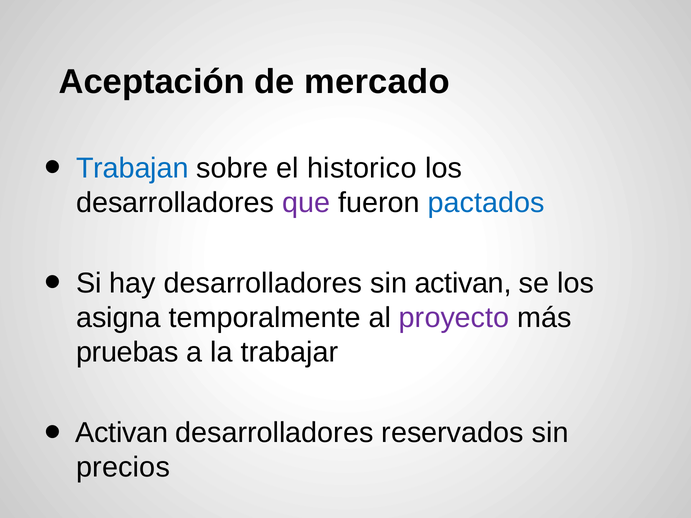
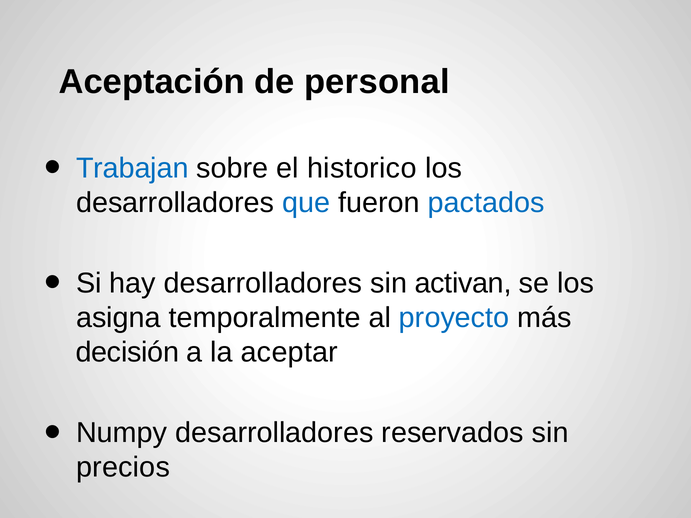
mercado: mercado -> personal (377, 82)
que colour: purple -> blue (306, 203)
proyecto colour: purple -> blue (454, 318)
pruebas: pruebas -> decisión (127, 353)
trabajar: trabajar -> aceptar (289, 353)
Activan: Activan -> Numpy (122, 433)
